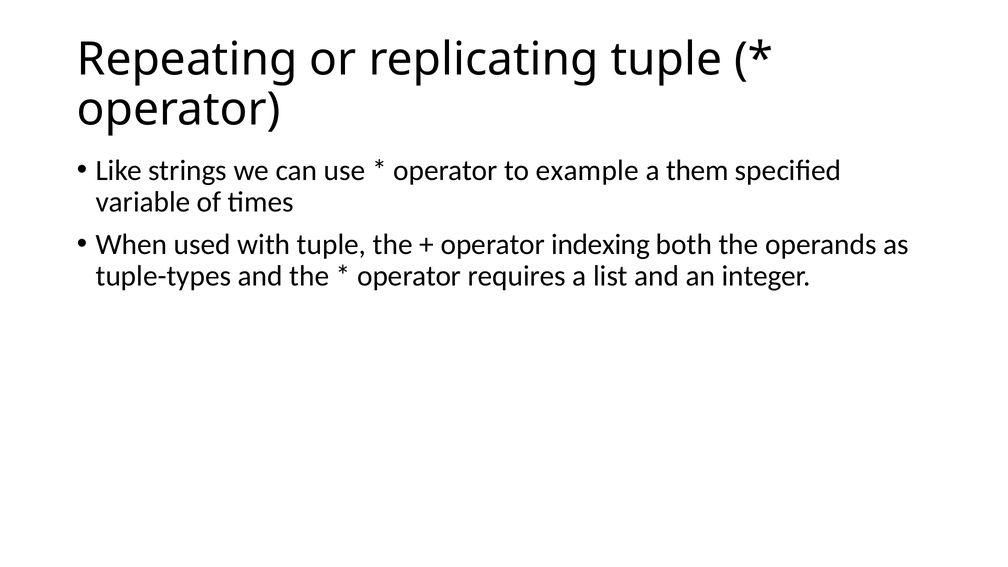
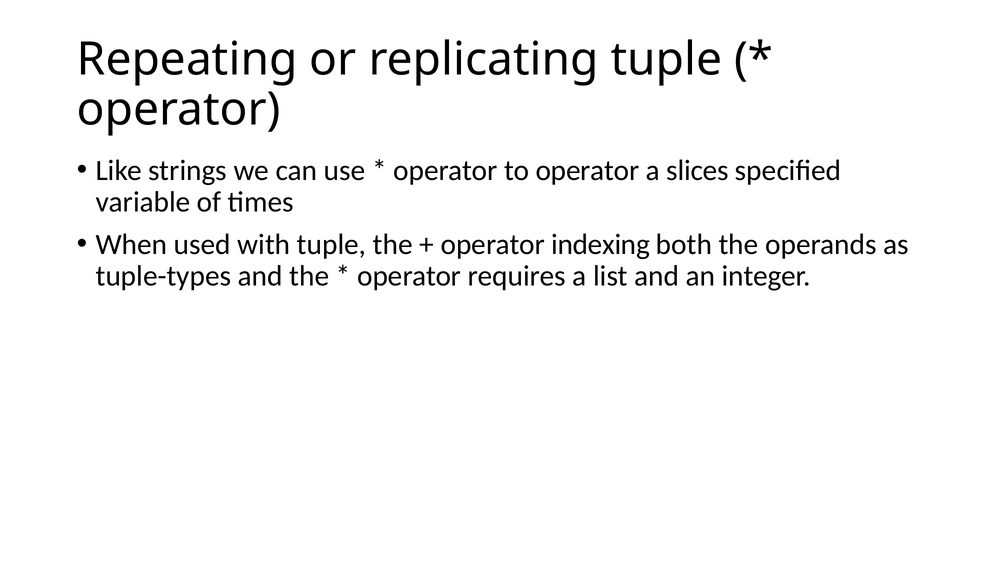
to example: example -> operator (587, 170)
them: them -> slices (698, 170)
